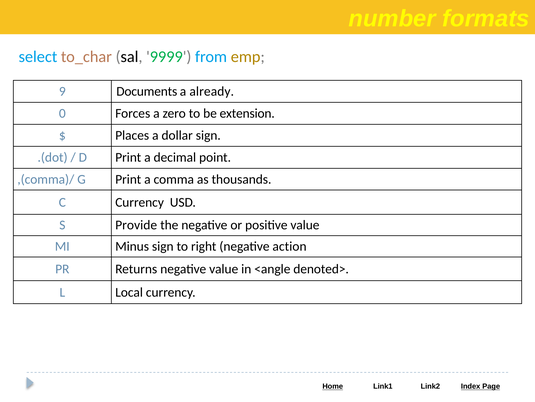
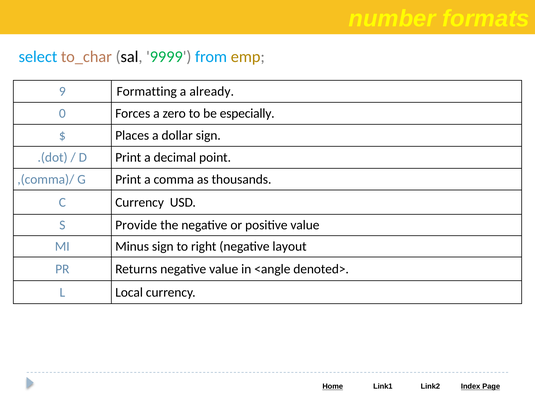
Documents: Documents -> Formatting (147, 91)
extension: extension -> especially (247, 113)
action: action -> layout (290, 246)
